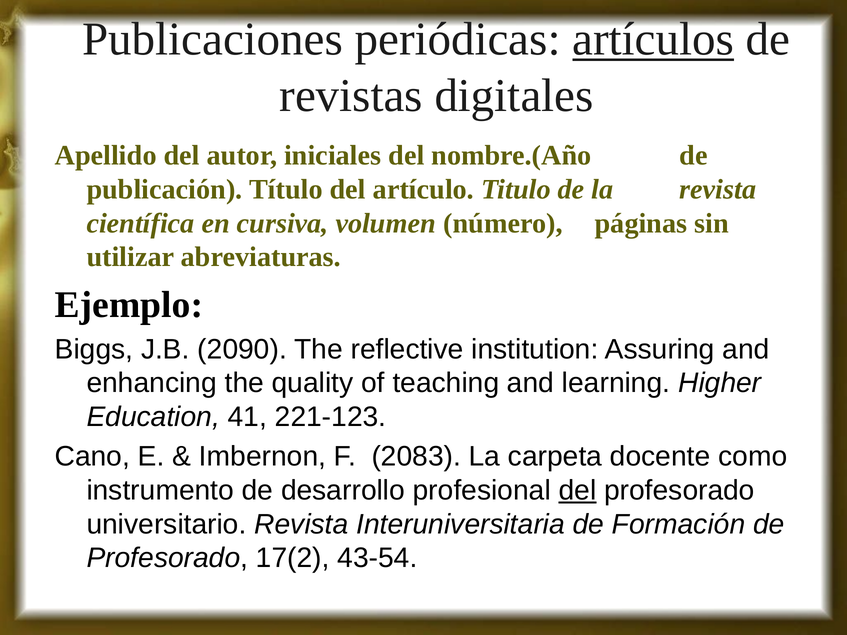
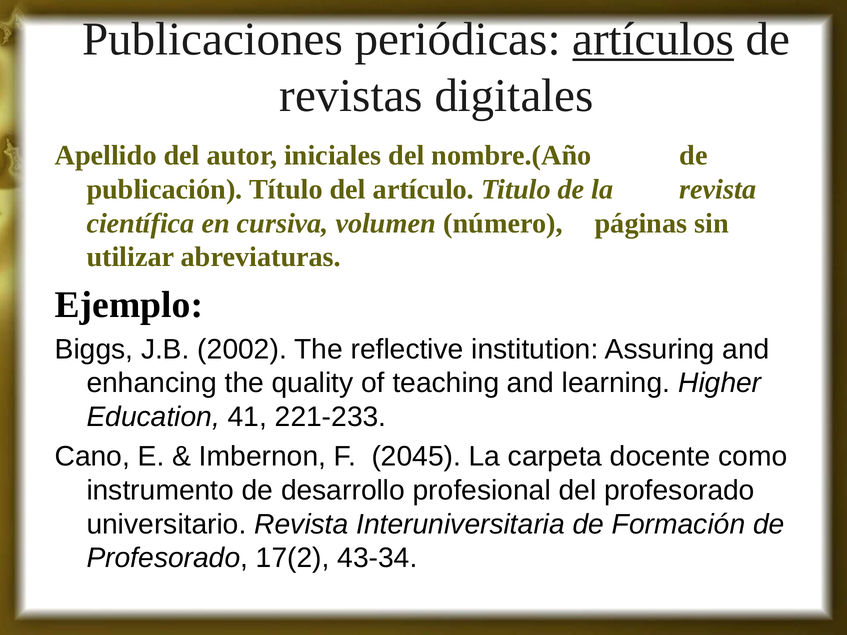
2090: 2090 -> 2002 (242, 349)
221-123: 221-123 -> 221-233 (331, 417)
2083: 2083 -> 2045 (416, 457)
del underline: present -> none (578, 491)
43-54: 43-54 -> 43-34 (377, 558)
